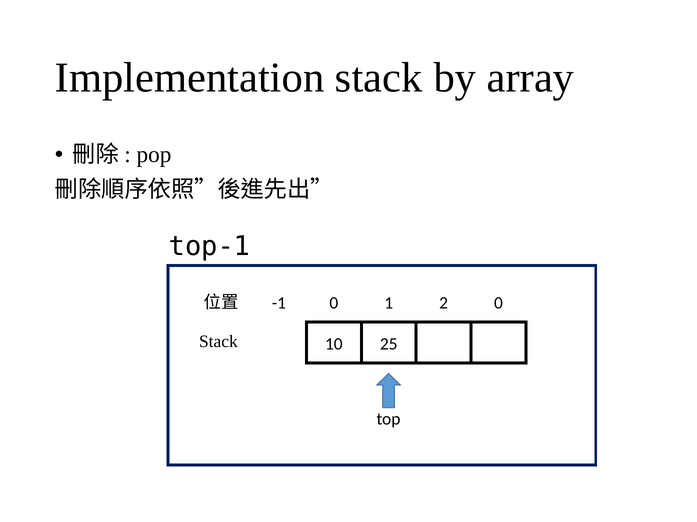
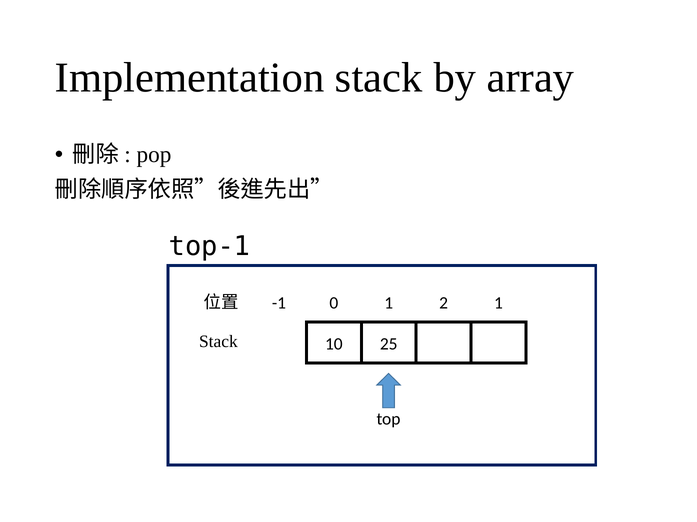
2 0: 0 -> 1 (498, 303)
